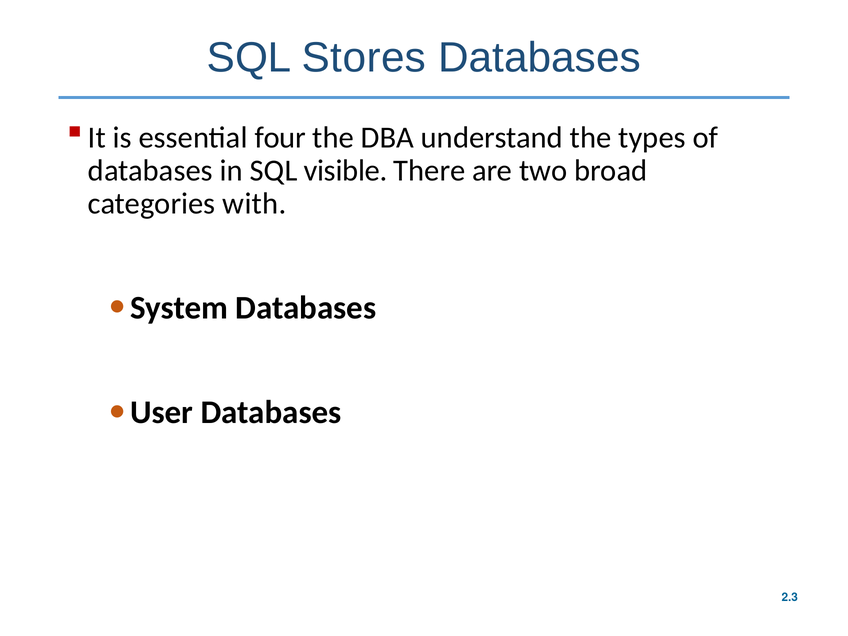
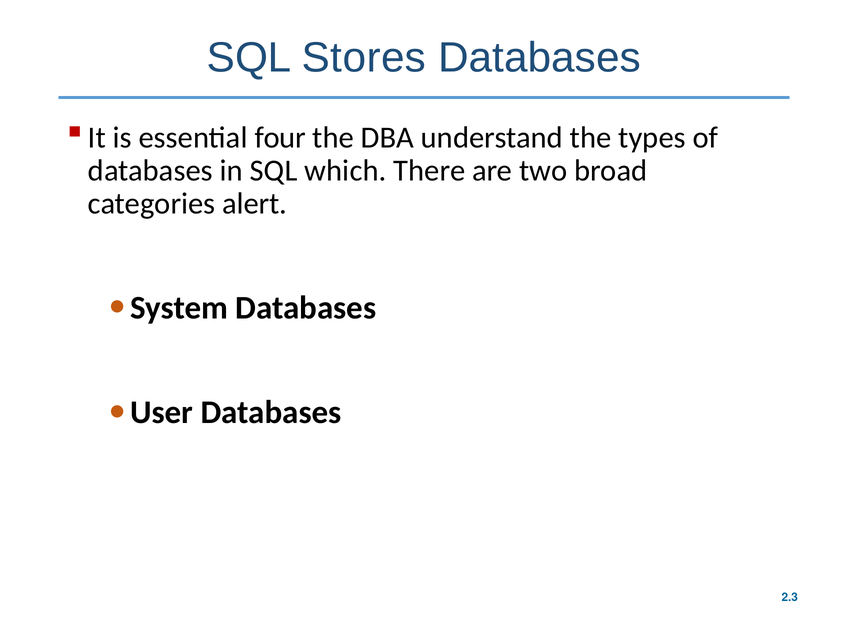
visible: visible -> which (345, 171)
with: with -> alert (255, 204)
